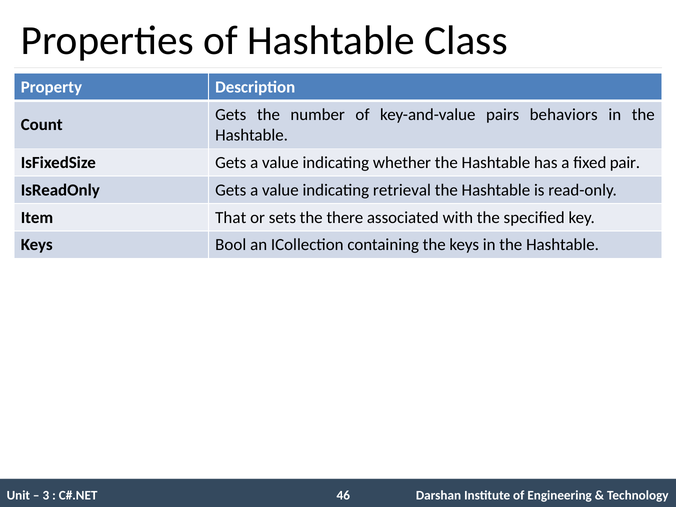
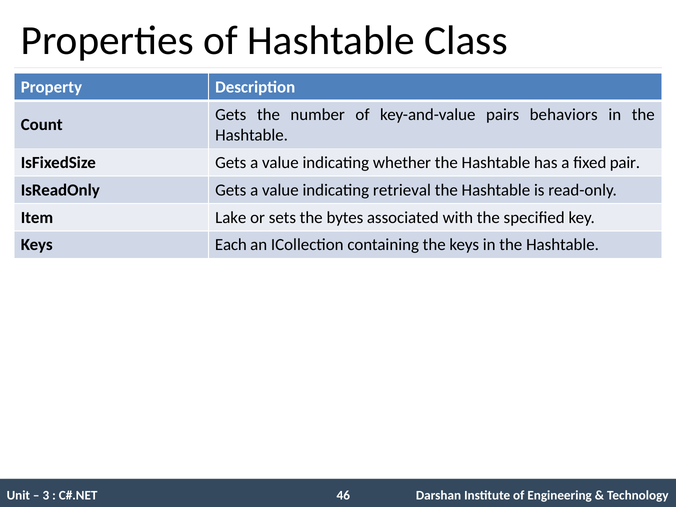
That: That -> Lake (231, 217)
there: there -> bytes (345, 217)
Bool: Bool -> Each (231, 245)
